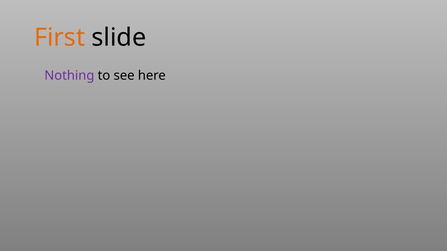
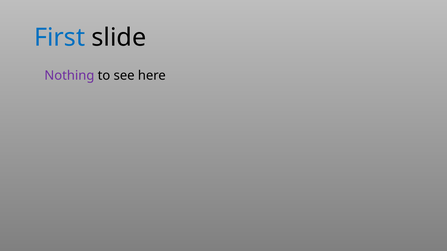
First colour: orange -> blue (60, 38)
